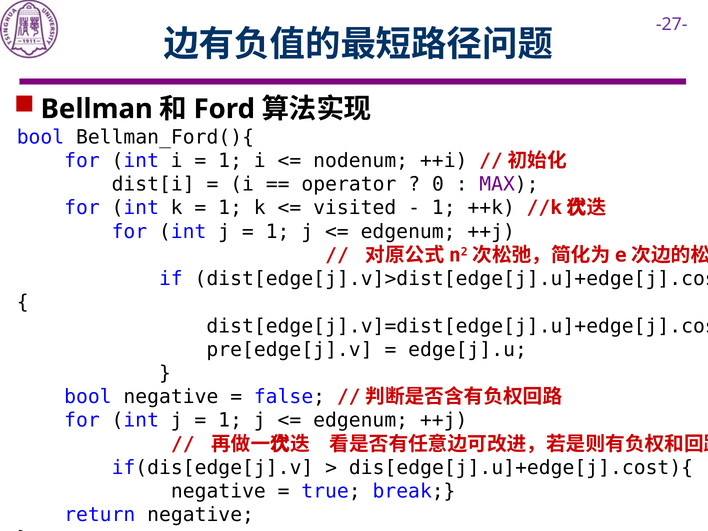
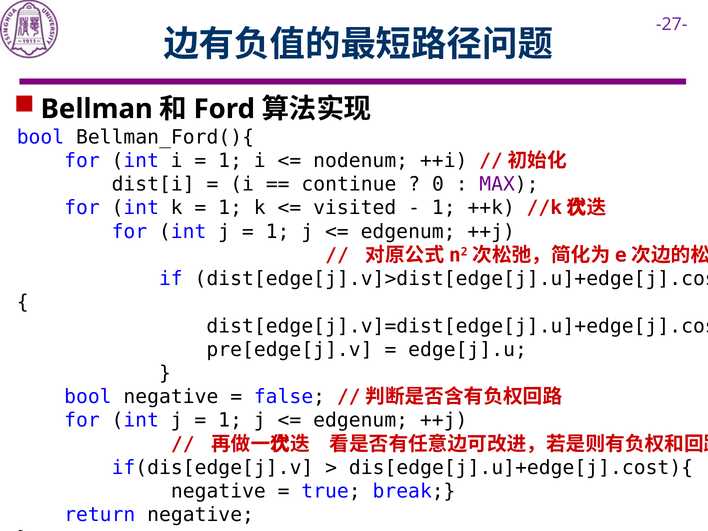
operator: operator -> continue (349, 184)
